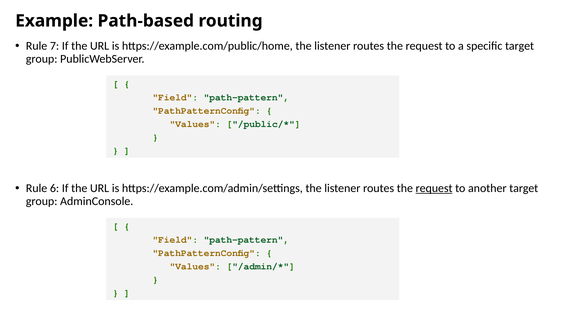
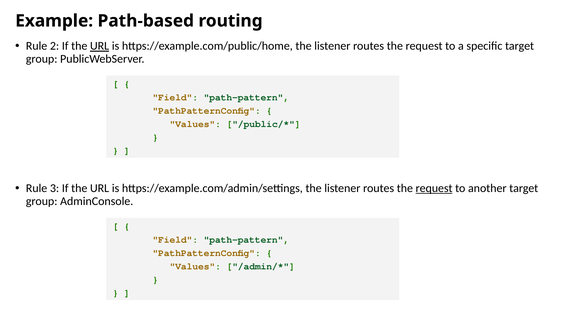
7: 7 -> 2 (55, 46)
URL underline: none -> present (100, 46)
6: 6 -> 3 (55, 188)
